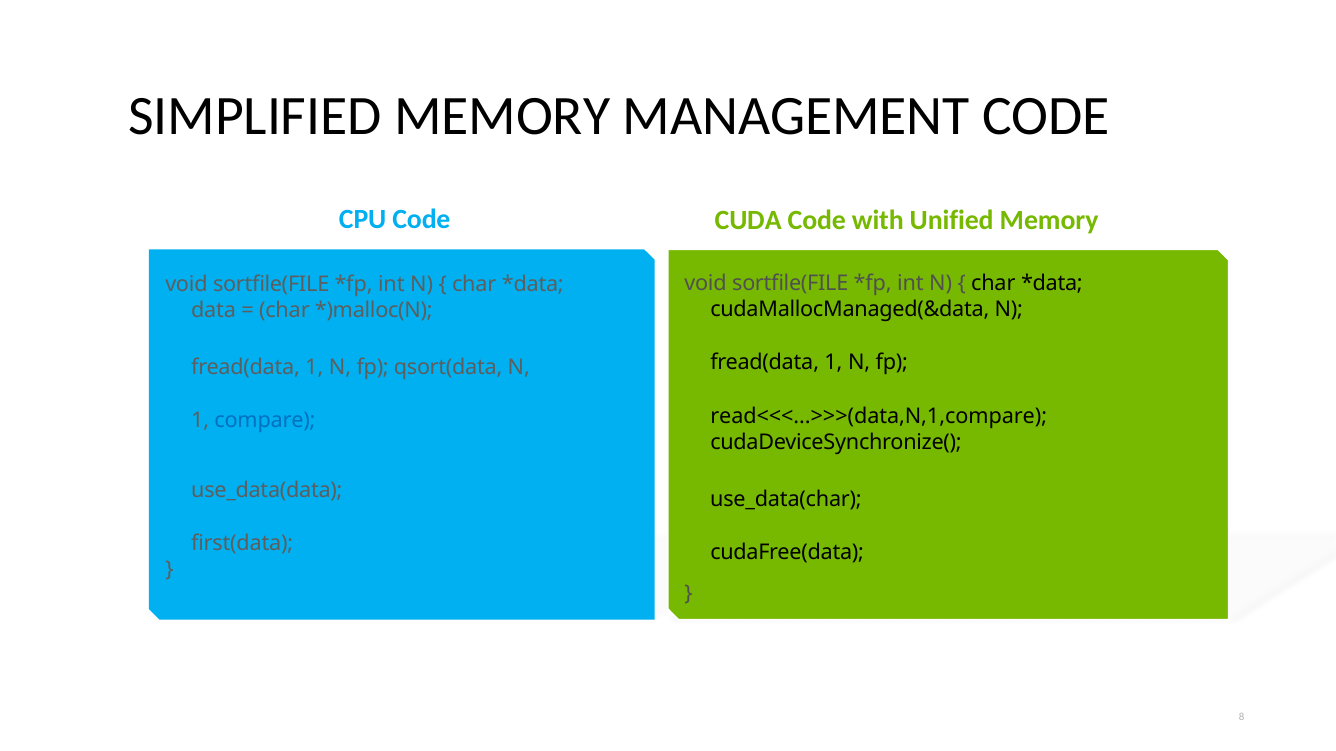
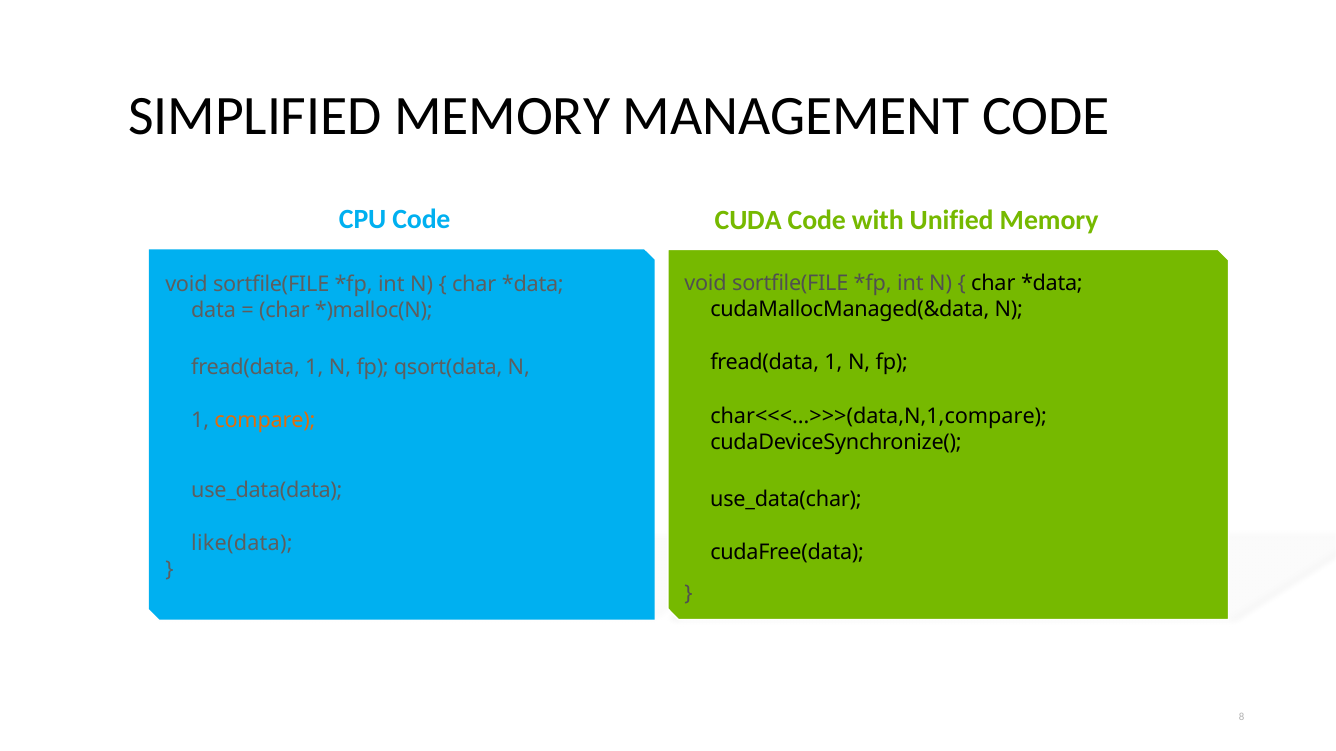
read<<<...>>>(data,N,1,compare: read<<<...>>>(data,N,1,compare -> char<<<...>>>(data,N,1,compare (879, 416)
compare colour: blue -> orange (265, 420)
first(data: first(data -> like(data (242, 543)
